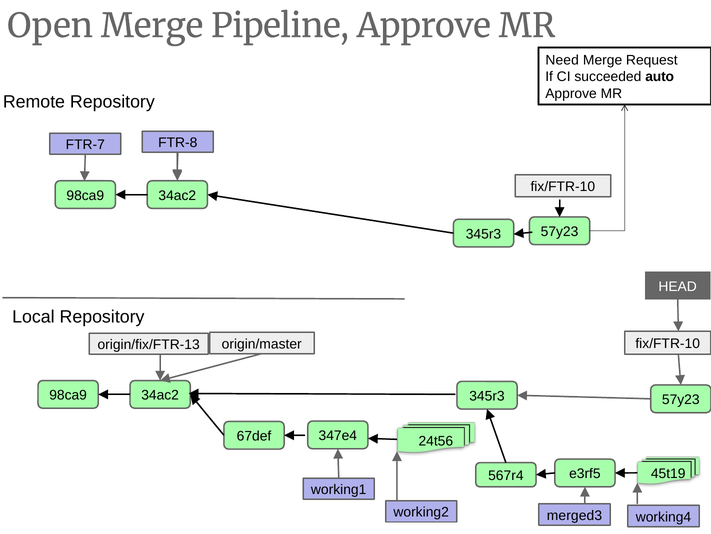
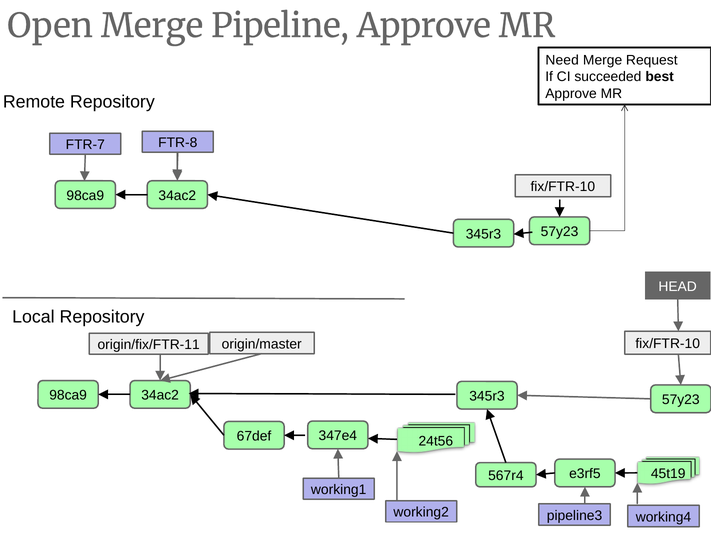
auto: auto -> best (660, 77)
origin/fix/FTR-13: origin/fix/FTR-13 -> origin/fix/FTR-11 (149, 344)
merged3: merged3 -> pipeline3 (575, 515)
